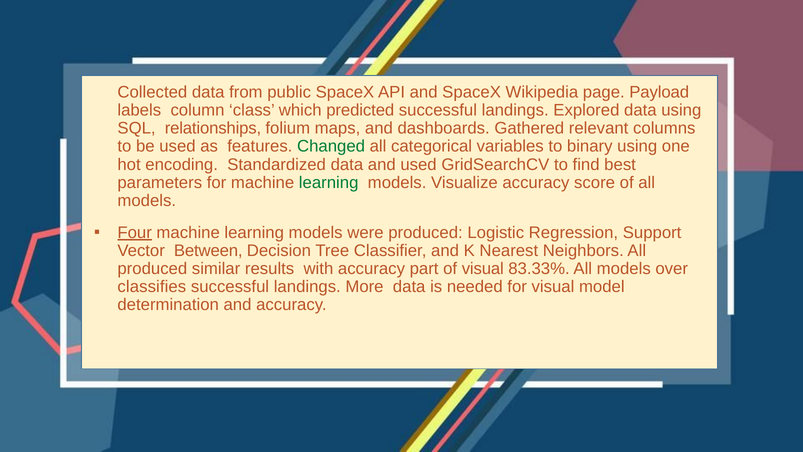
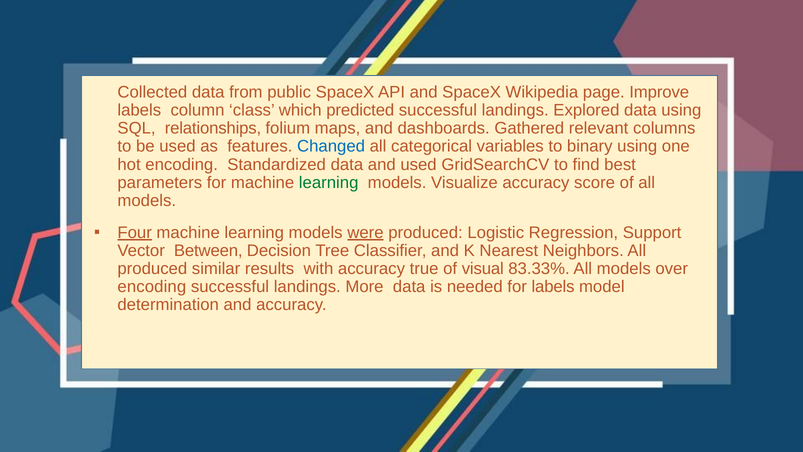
Payload: Payload -> Improve (659, 92)
Changed colour: green -> blue (331, 146)
were underline: none -> present (365, 232)
part: part -> true (424, 269)
classifies: classifies -> encoding (152, 287)
for visual: visual -> labels (553, 287)
